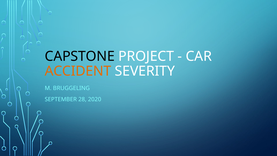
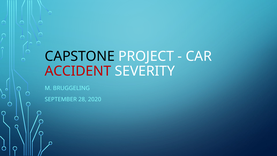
ACCIDENT colour: orange -> red (78, 71)
